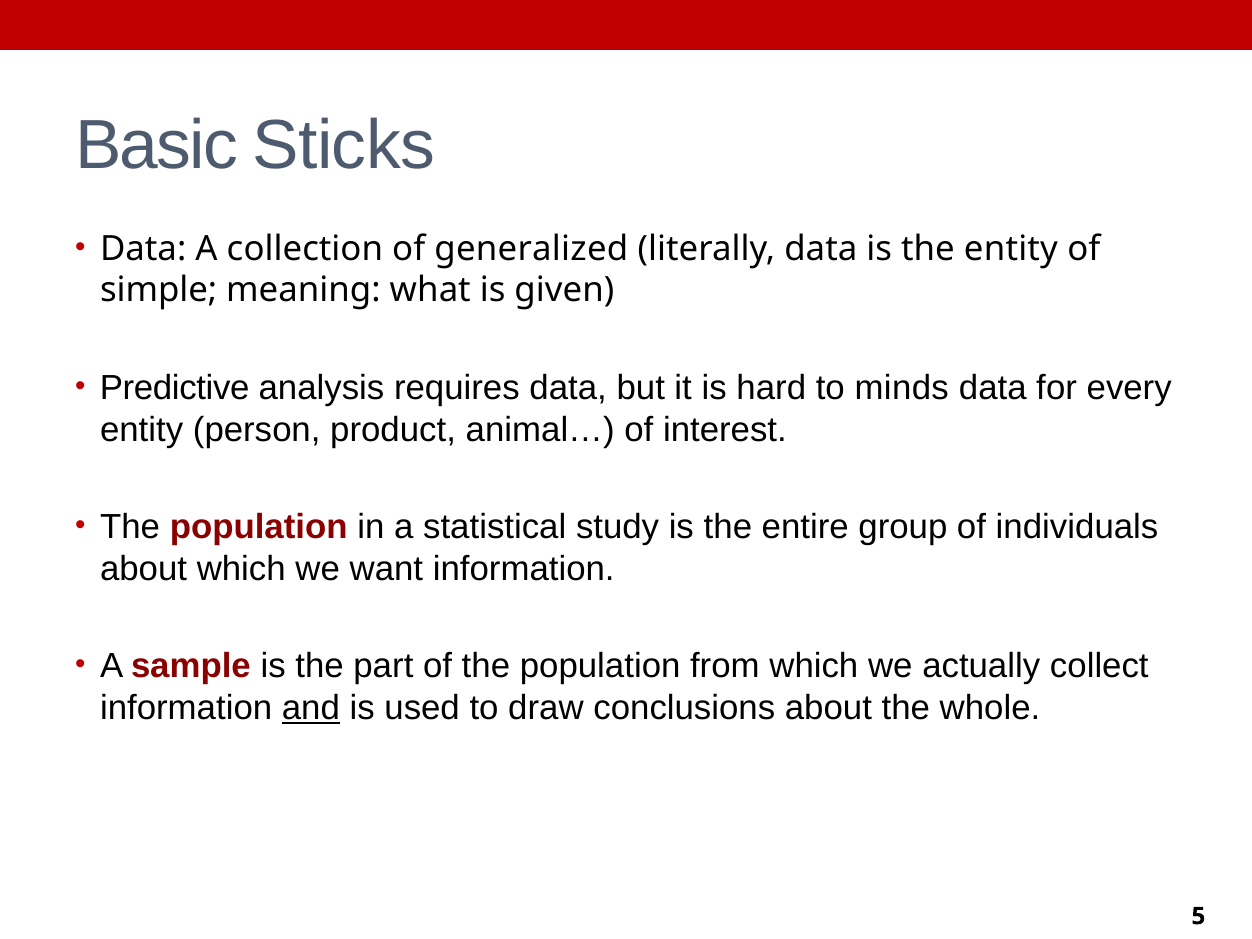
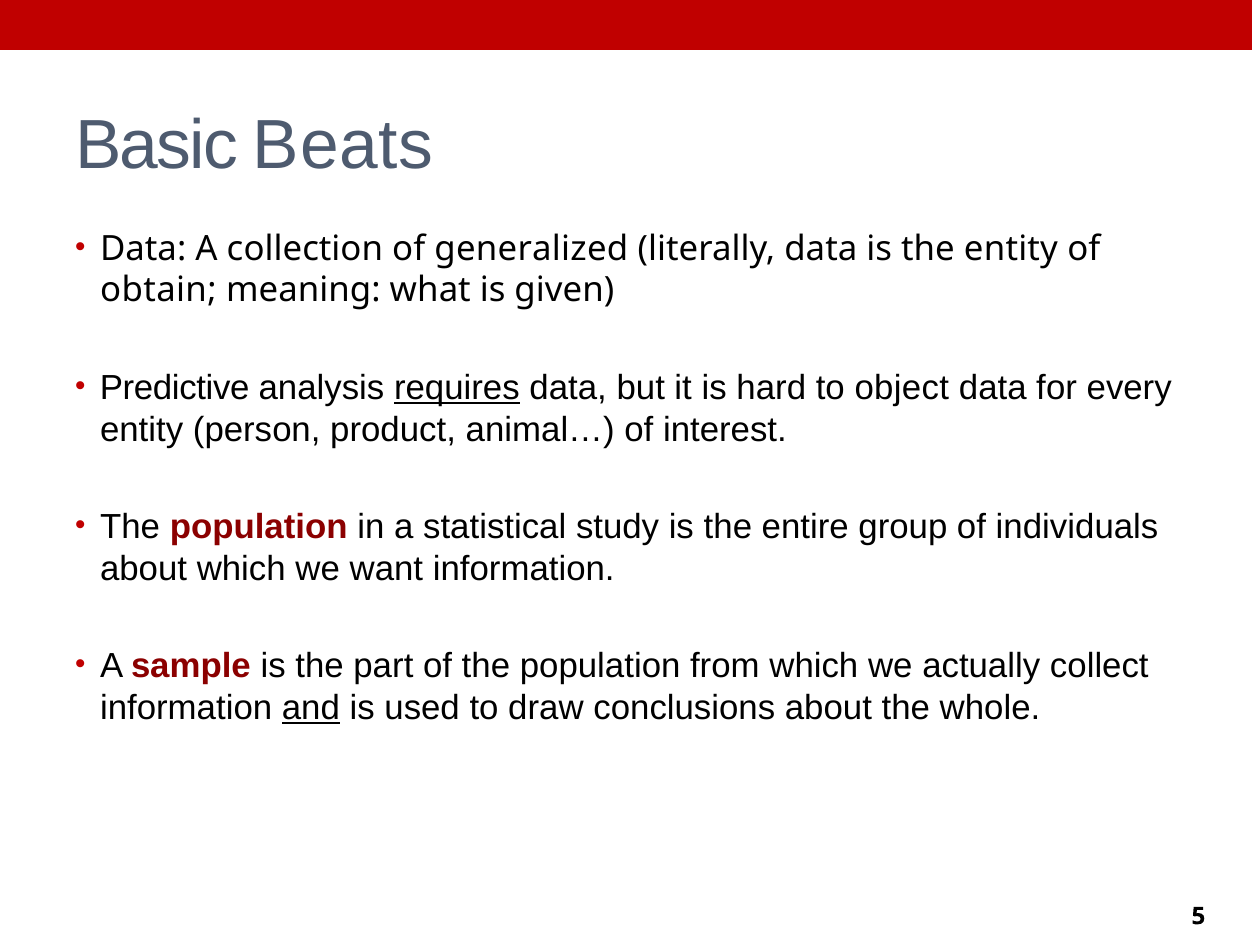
Sticks: Sticks -> Beats (343, 146)
simple: simple -> obtain (158, 290)
requires underline: none -> present (457, 388)
minds: minds -> object (902, 388)
